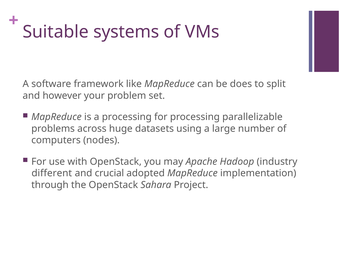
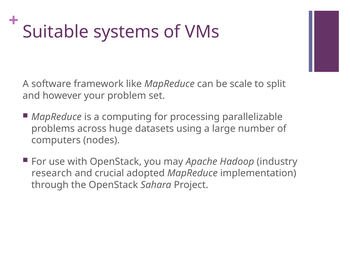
does: does -> scale (241, 84)
a processing: processing -> computing (127, 117)
different: different -> research (52, 174)
